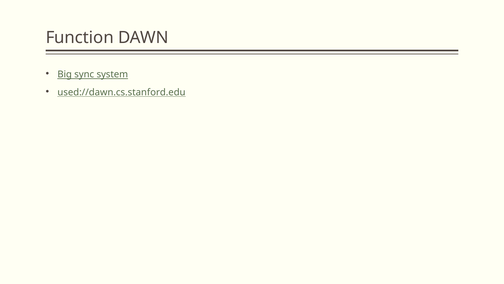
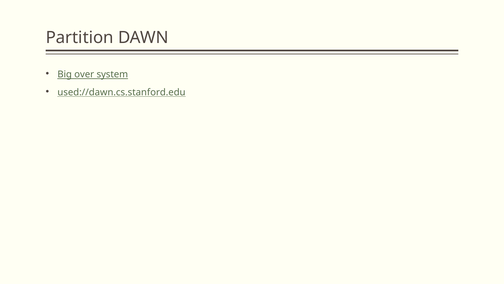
Function: Function -> Partition (80, 37)
sync: sync -> over (84, 74)
